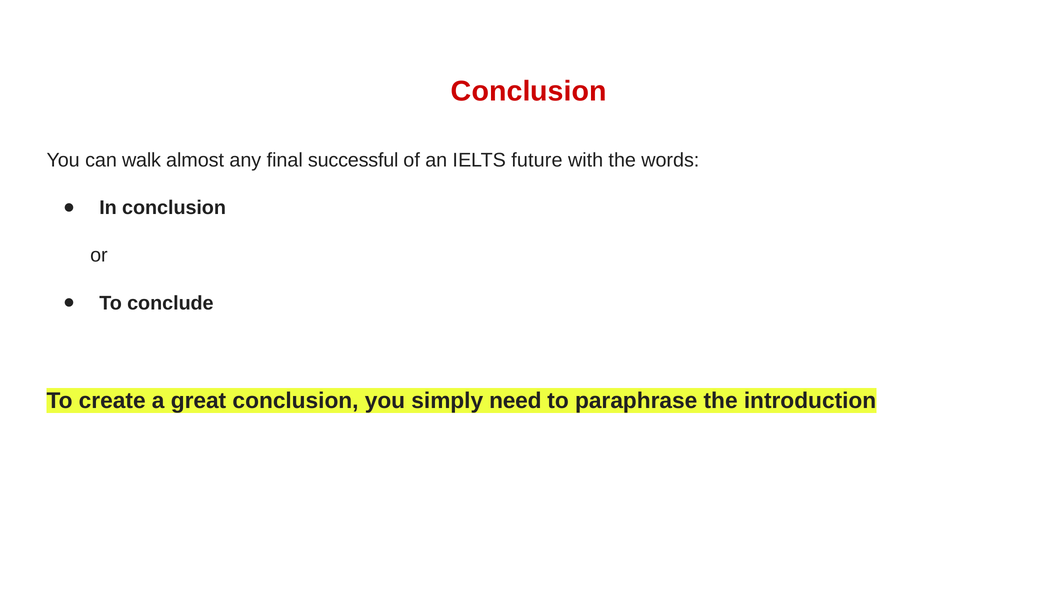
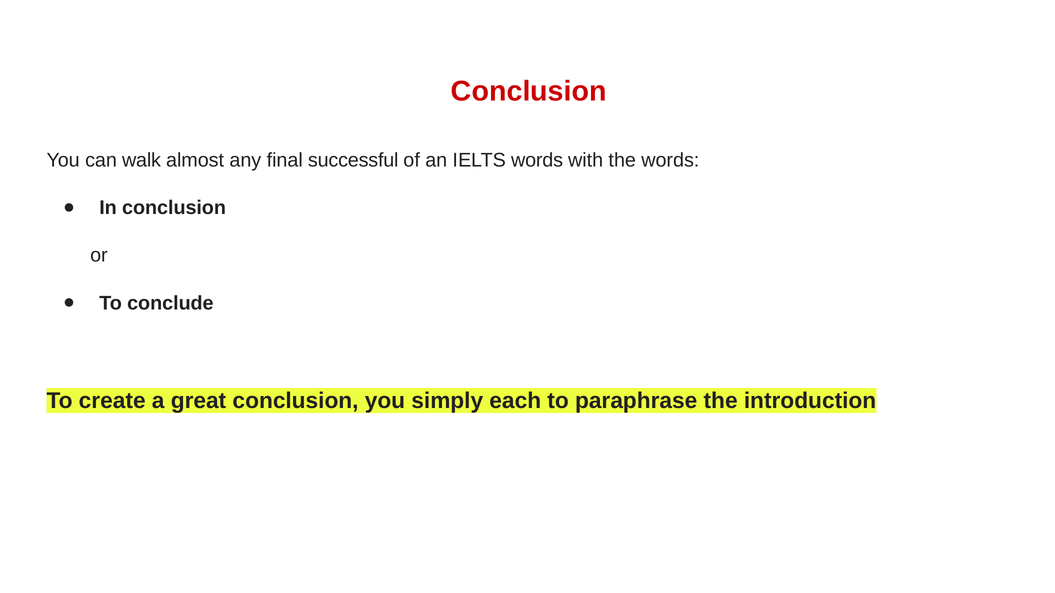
IELTS future: future -> words (537, 160)
need: need -> each (515, 401)
